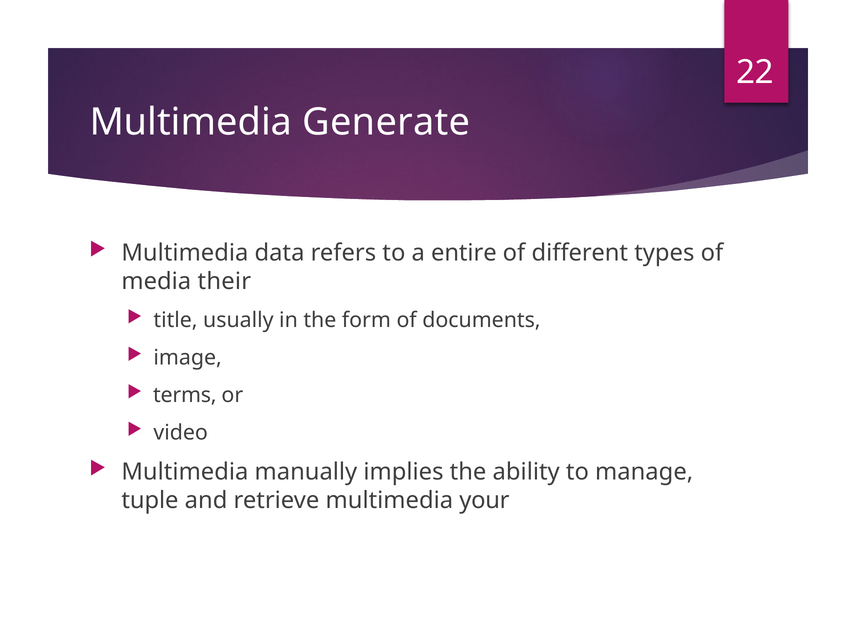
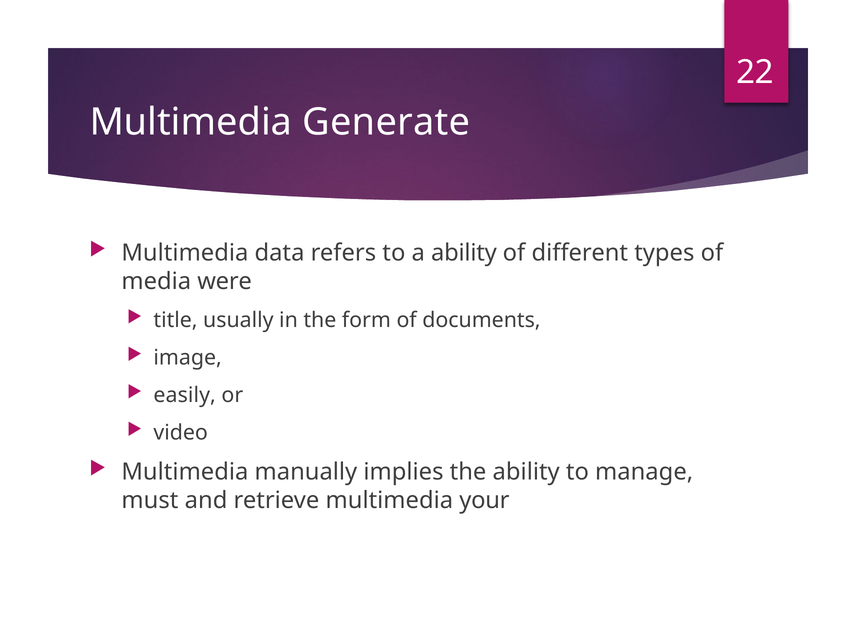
a entire: entire -> ability (464, 253)
their: their -> were (225, 282)
terms: terms -> easily (185, 395)
tuple: tuple -> must (150, 501)
